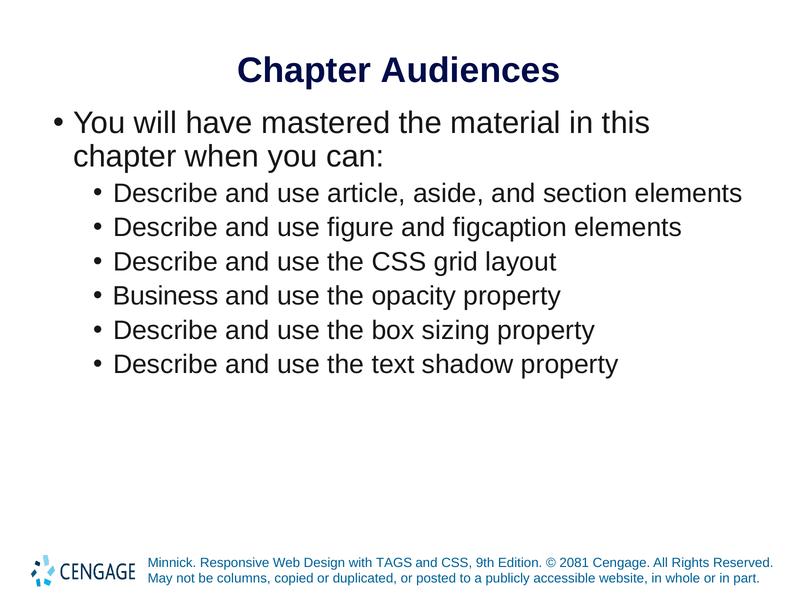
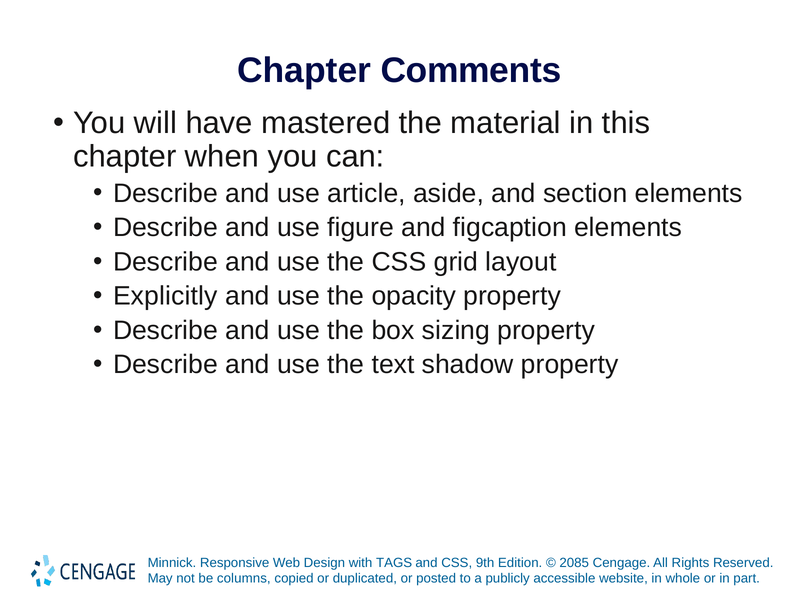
Audiences: Audiences -> Comments (471, 71)
Business: Business -> Explicitly (165, 296)
2081: 2081 -> 2085 (574, 562)
